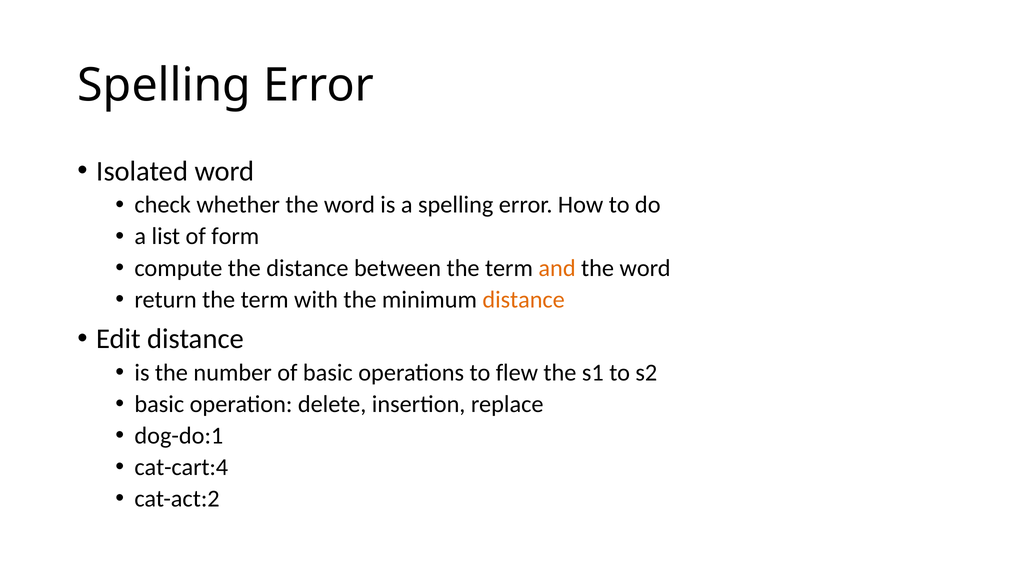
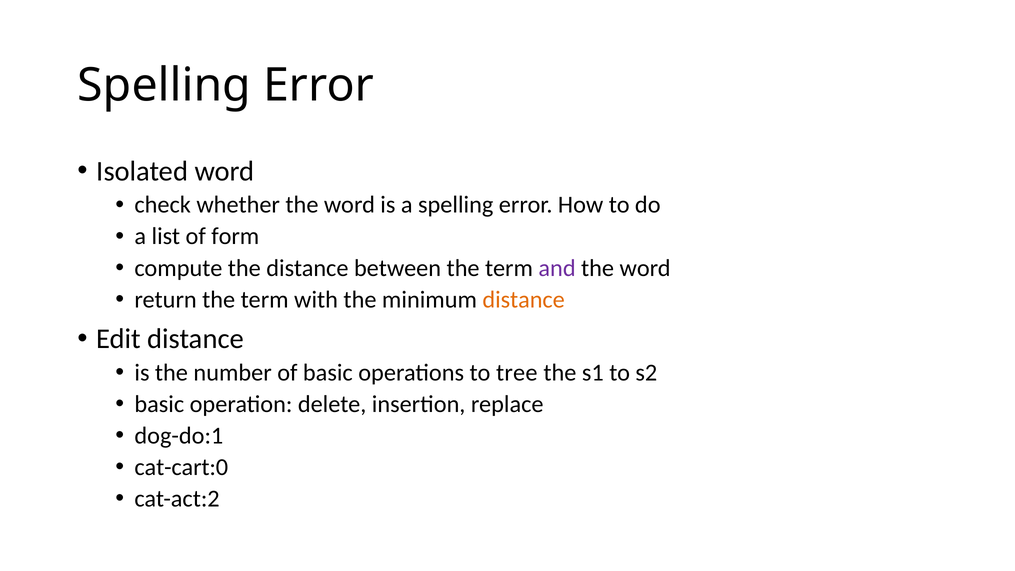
and colour: orange -> purple (557, 268)
flew: flew -> tree (517, 372)
cat-cart:4: cat-cart:4 -> cat-cart:0 (181, 467)
